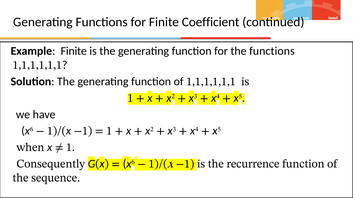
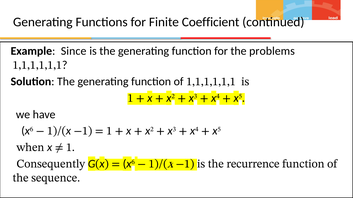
Example Finite: Finite -> Since (74, 51)
the functions: functions -> problems (272, 51)
